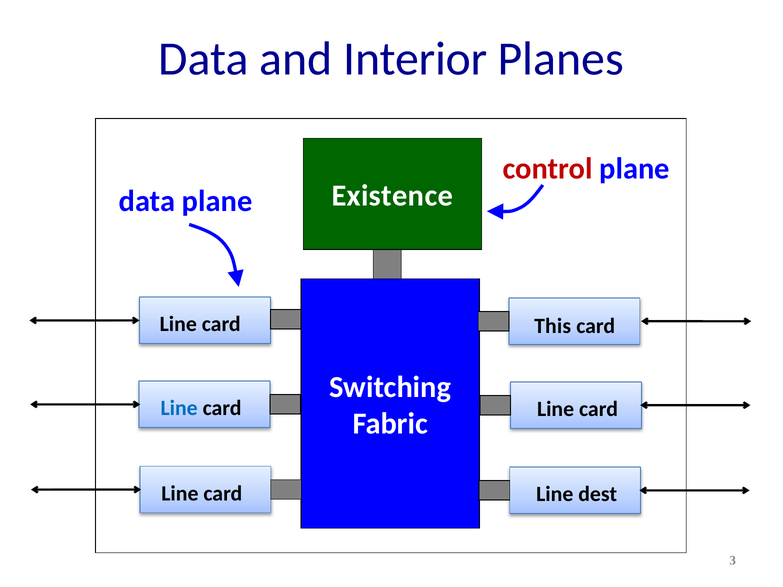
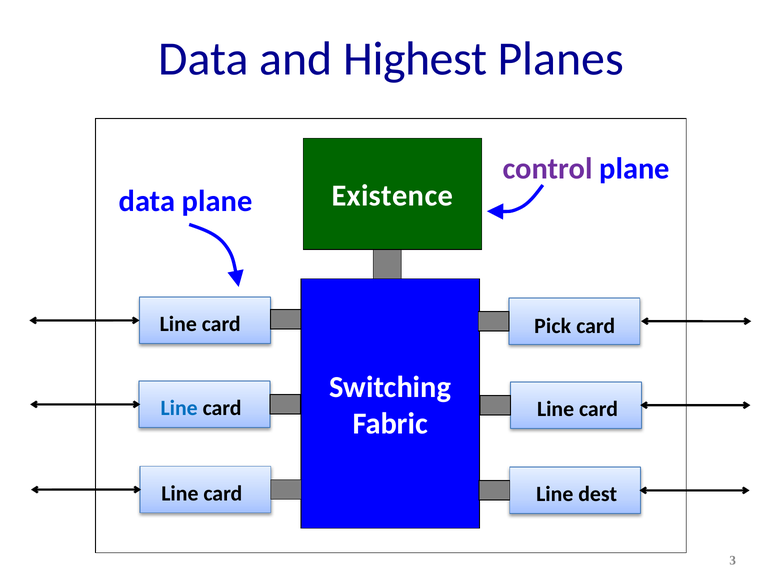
Interior: Interior -> Highest (415, 59)
control colour: red -> purple (548, 169)
This: This -> Pick (553, 326)
